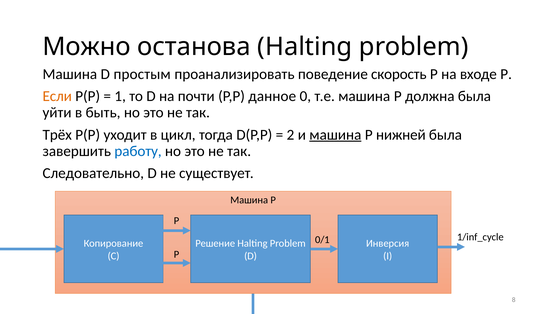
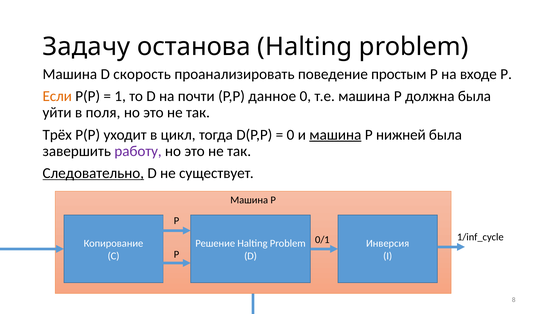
Можно: Можно -> Задачу (86, 47)
простым: простым -> скорость (142, 74)
скорость: скорость -> простым (399, 74)
быть: быть -> поля (103, 113)
2: 2 -> 0 (290, 135)
работу colour: blue -> purple (138, 151)
Следовательно underline: none -> present (93, 173)
